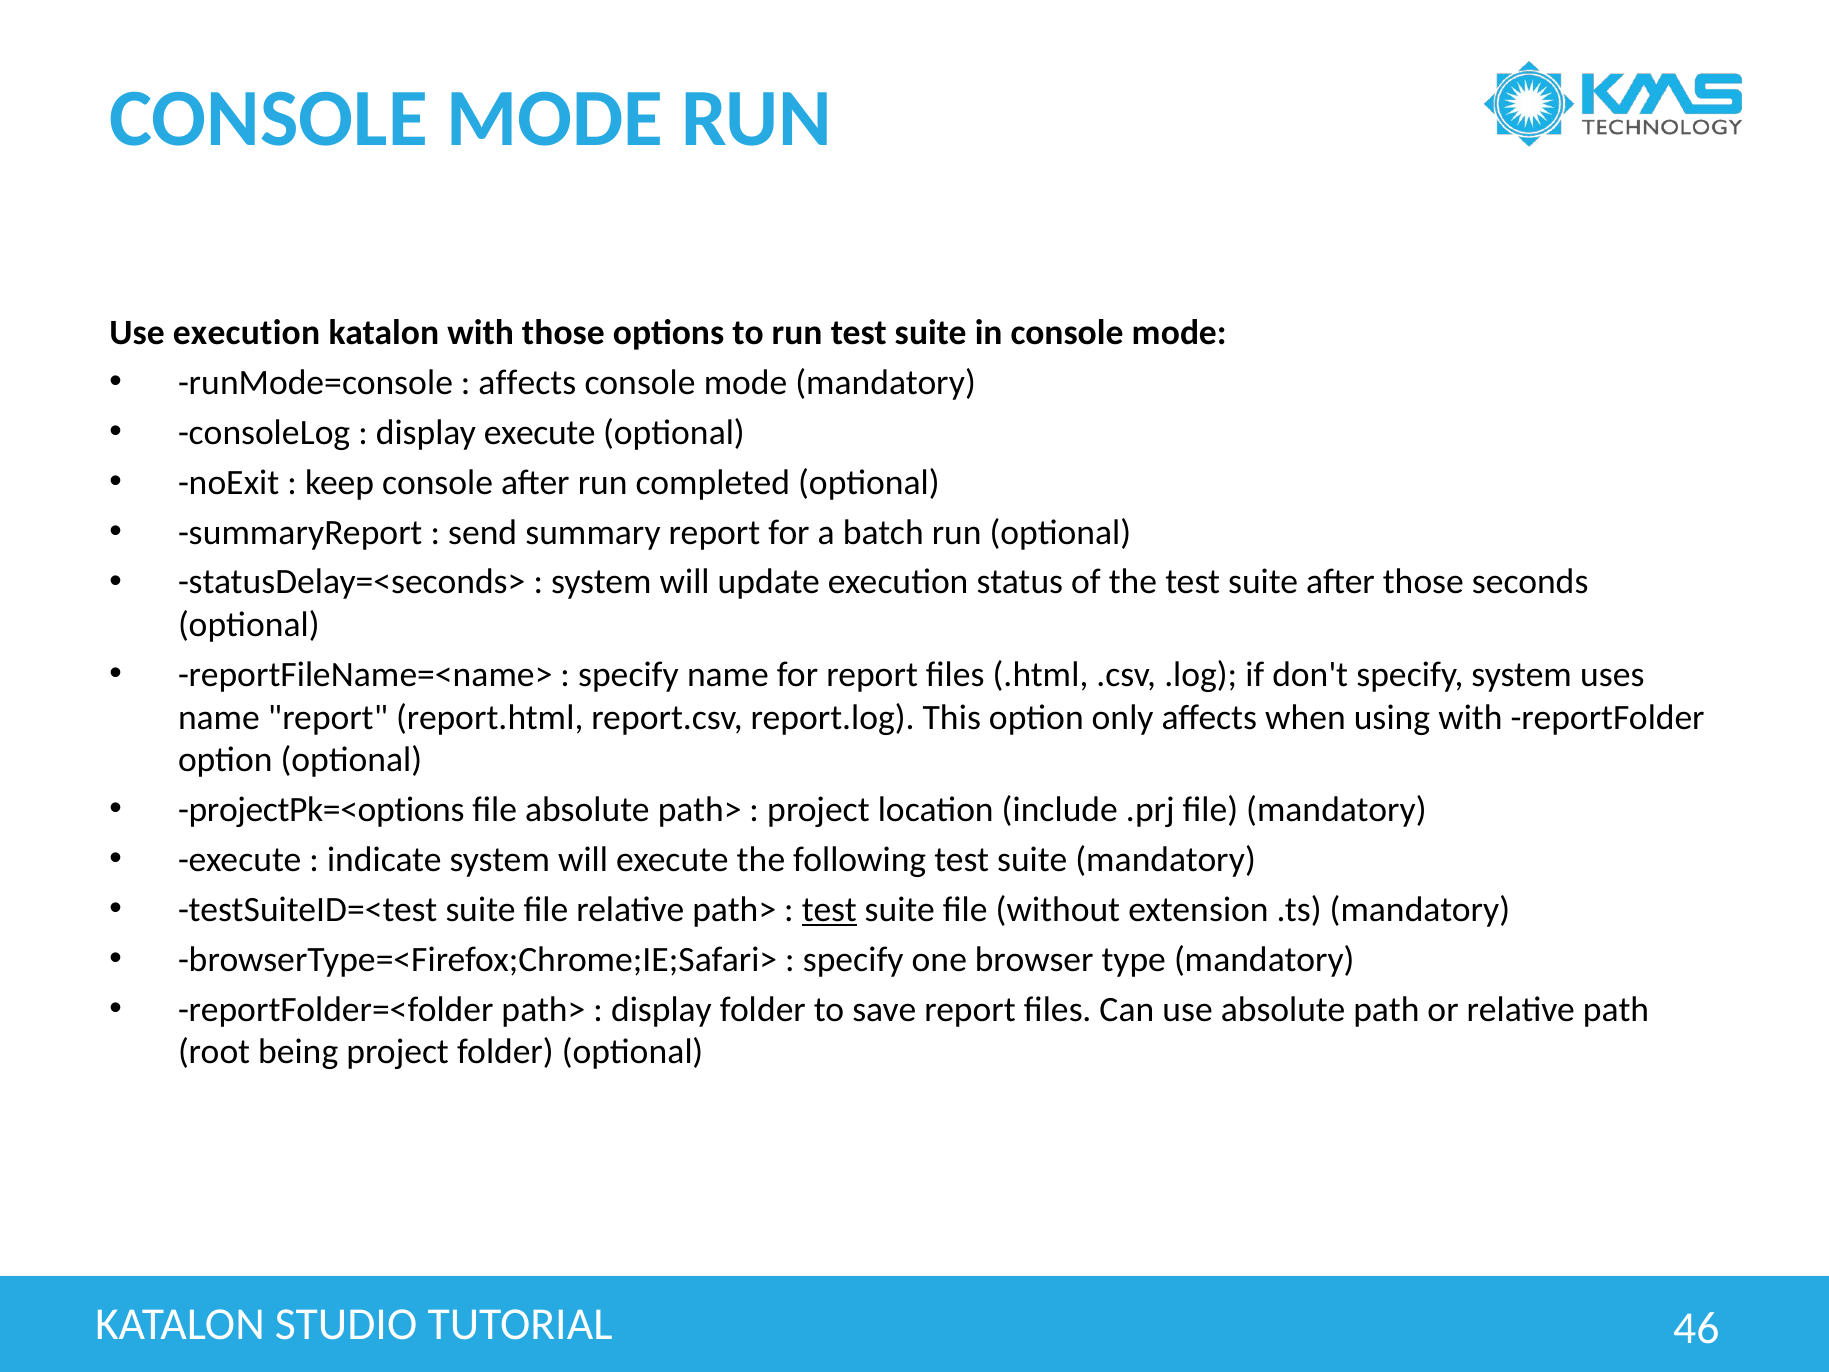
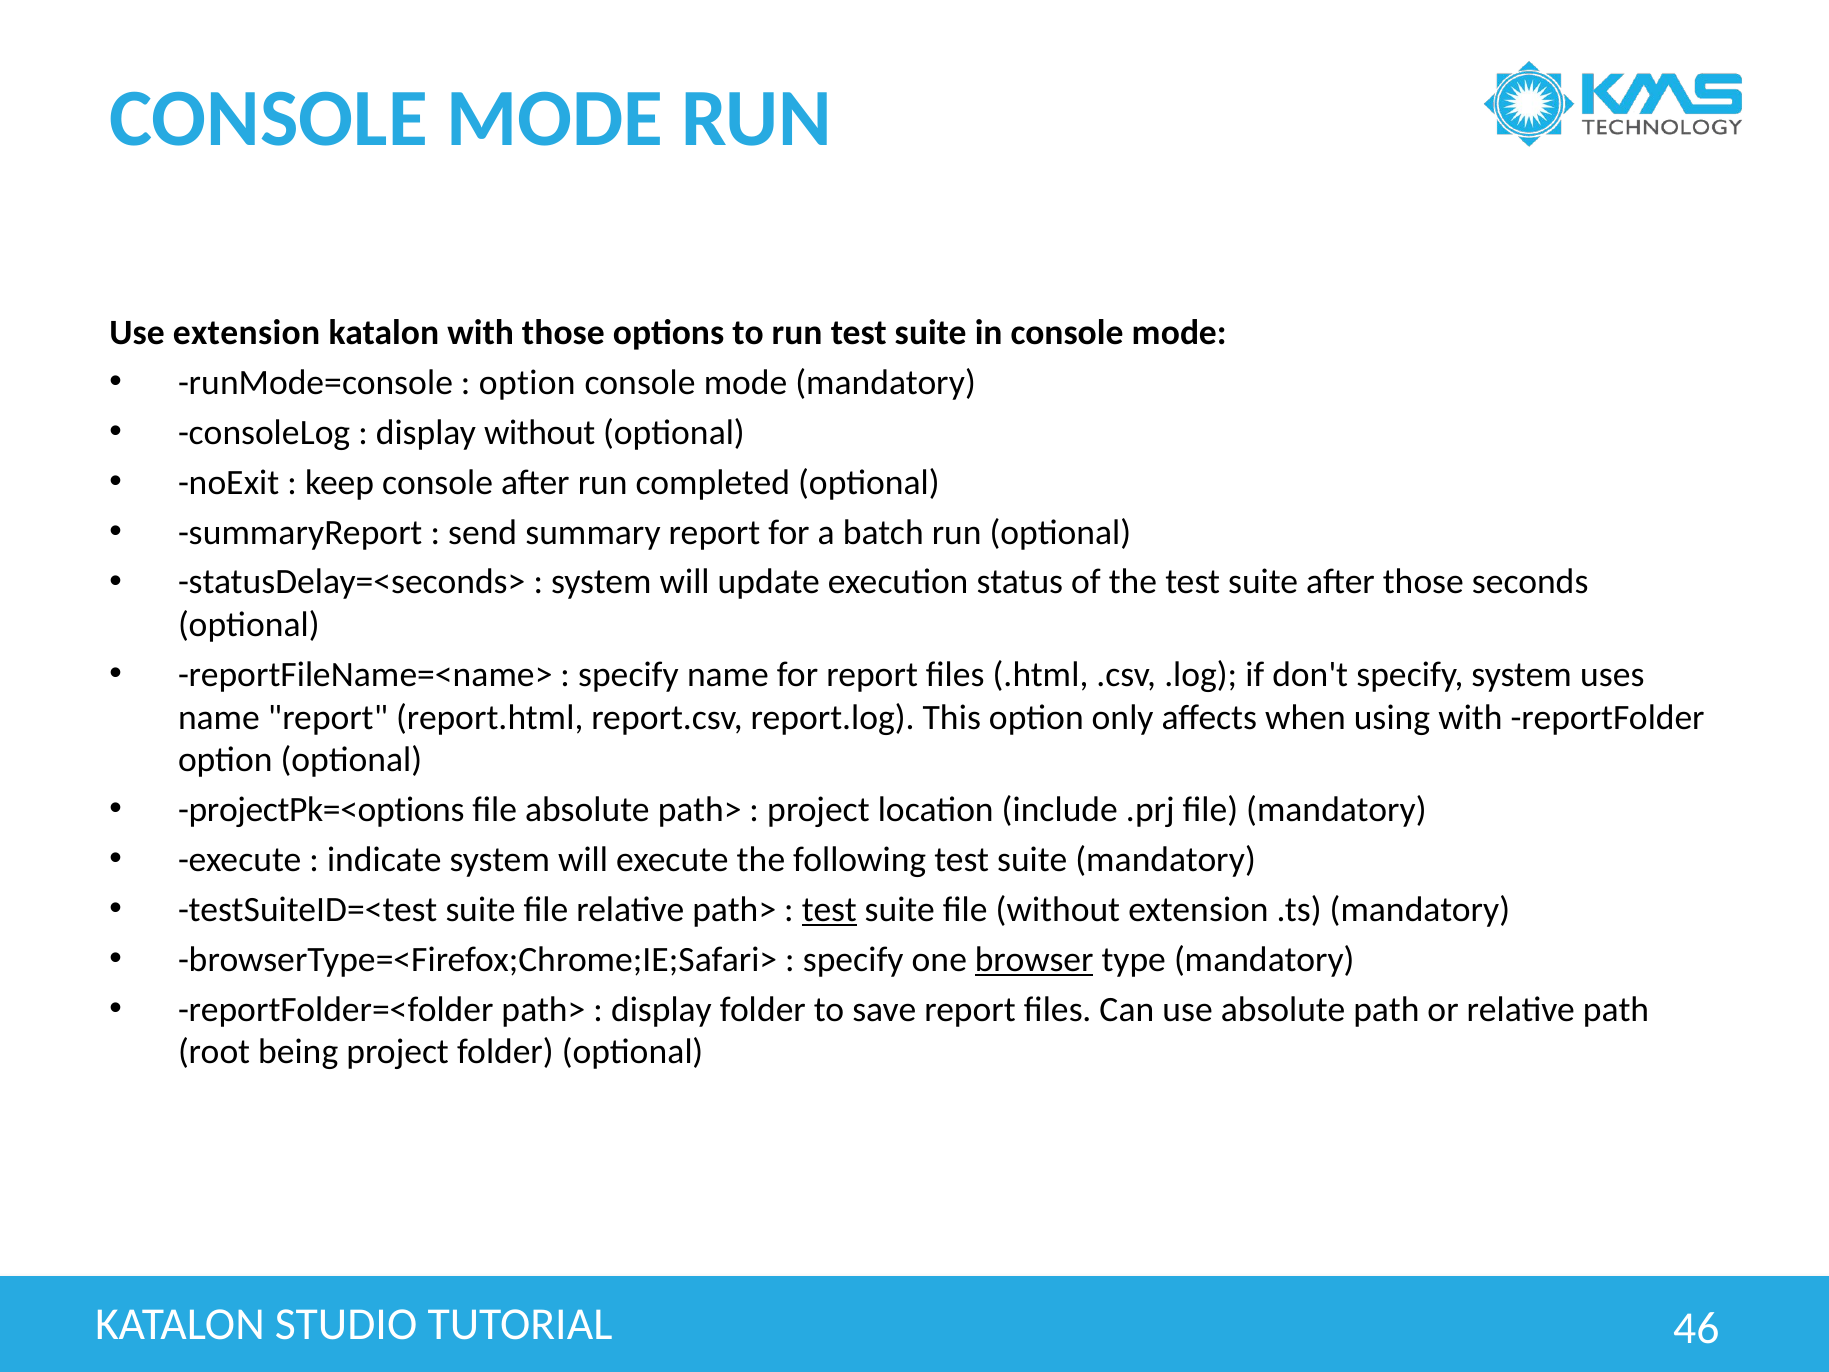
Use execution: execution -> extension (246, 333)
affects: affects -> option (527, 383)
display execute: execute -> without (540, 433)
browser underline: none -> present (1034, 959)
